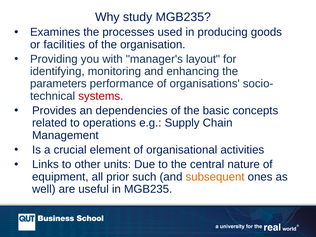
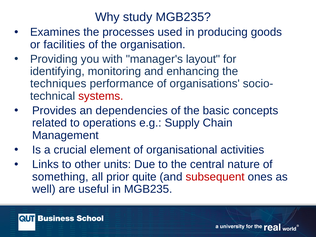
parameters: parameters -> techniques (58, 84)
equipment: equipment -> something (60, 177)
such: such -> quite (144, 177)
subsequent colour: orange -> red (215, 177)
